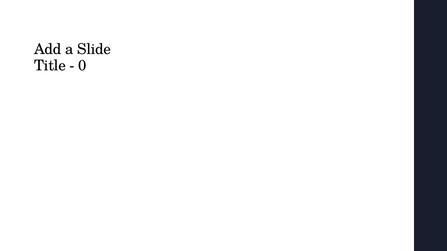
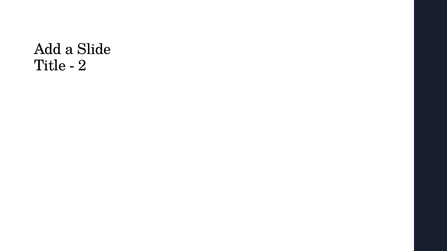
0: 0 -> 2 (82, 66)
